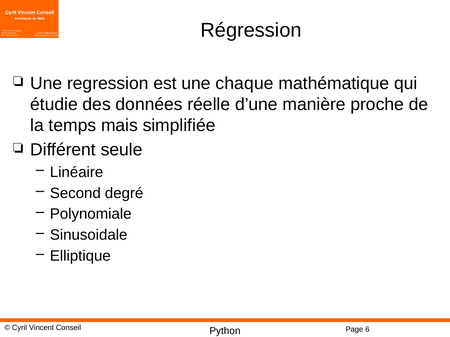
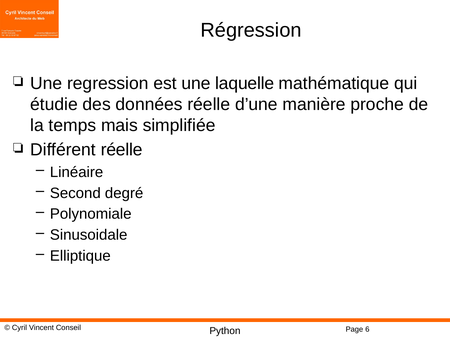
chaque: chaque -> laquelle (245, 83)
Différent seule: seule -> réelle (122, 150)
